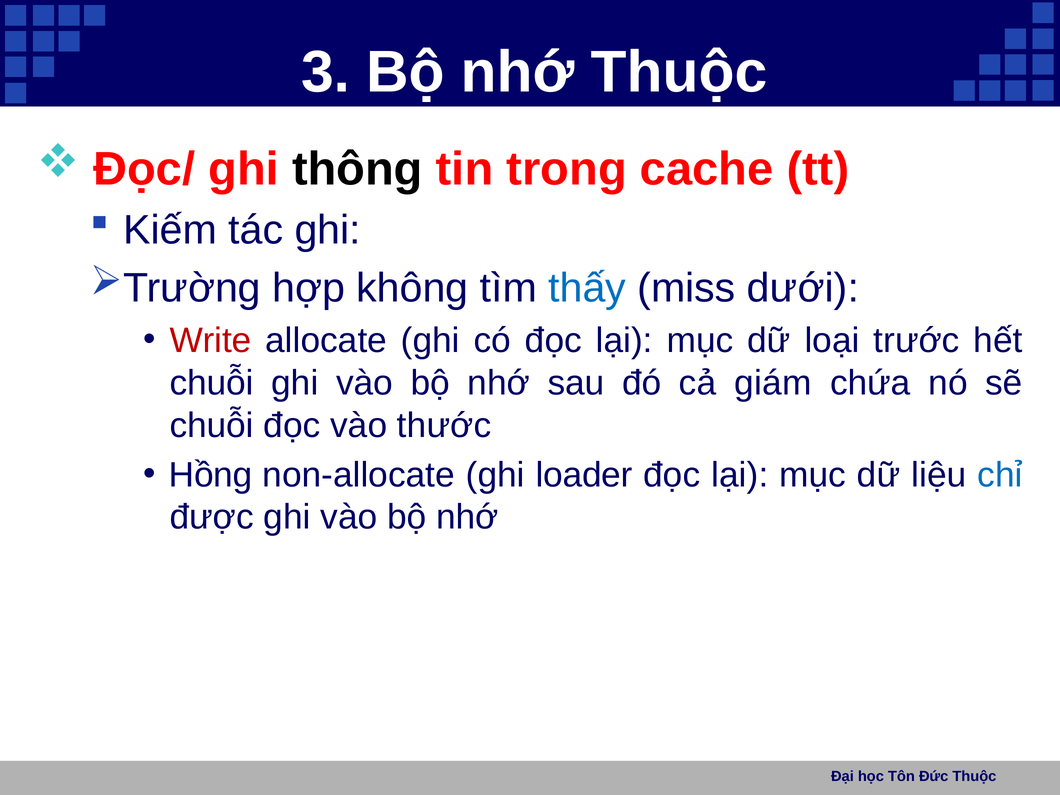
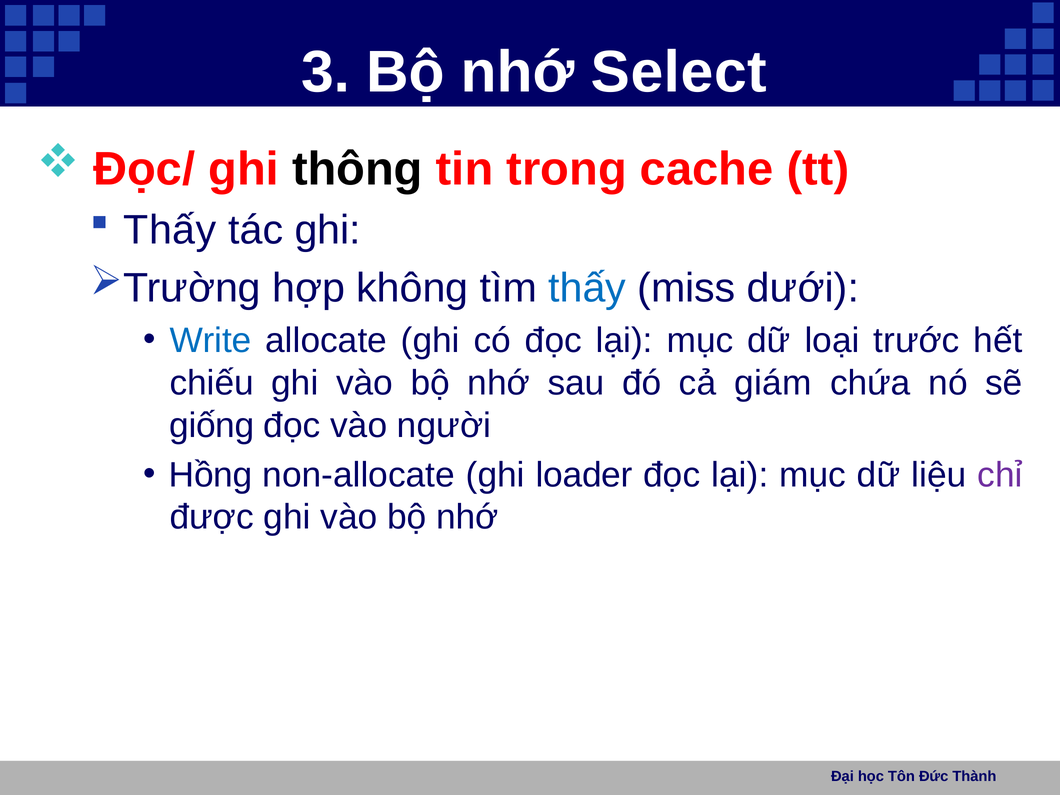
nhớ Thuộc: Thuộc -> Select (679, 72)
Kiếm: Kiếm -> Thấy (170, 230)
Write colour: red -> blue (210, 341)
chuỗi: chuỗi -> chiếu (212, 383)
chuỗi: chuỗi -> giống (212, 425)
thước: thước -> người (444, 425)
chỉ colour: blue -> purple (1000, 475)
Đức Thuộc: Thuộc -> Thành (974, 776)
